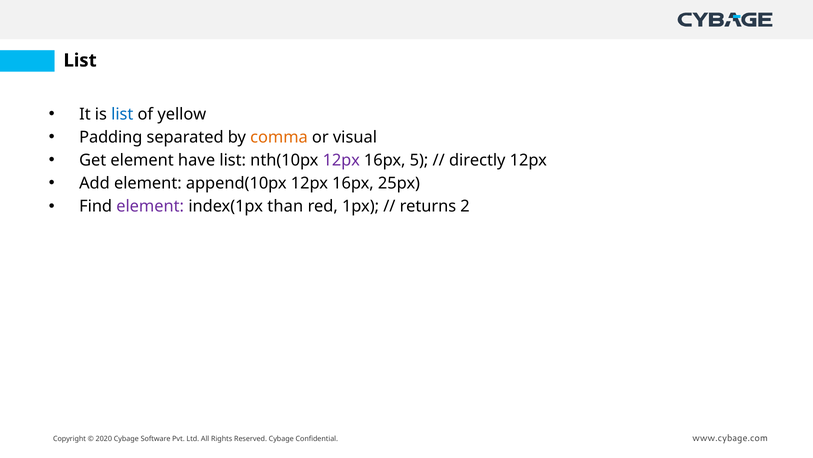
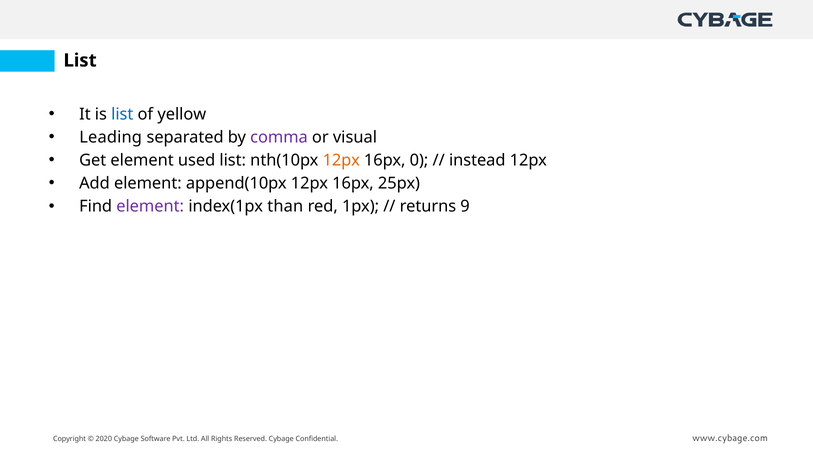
Padding: Padding -> Leading (111, 137)
comma colour: orange -> purple (279, 137)
have: have -> used (197, 160)
12px colour: purple -> orange (341, 160)
5: 5 -> 0 (419, 160)
directly: directly -> instead (477, 160)
2: 2 -> 9 (465, 206)
